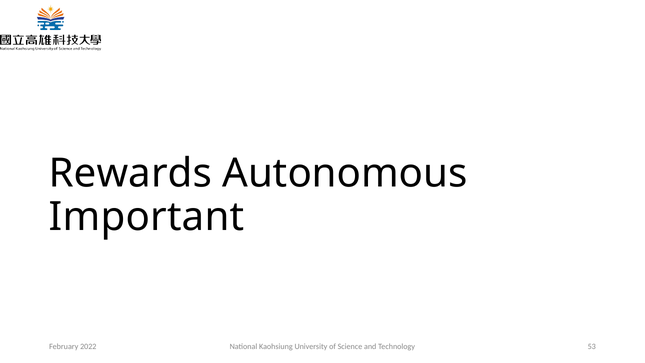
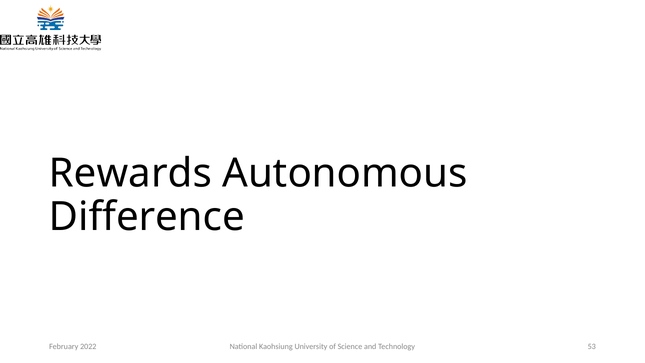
Important: Important -> Difference (147, 217)
